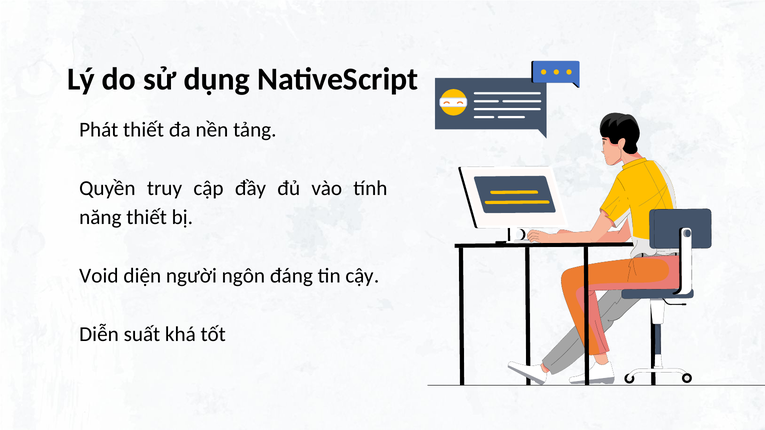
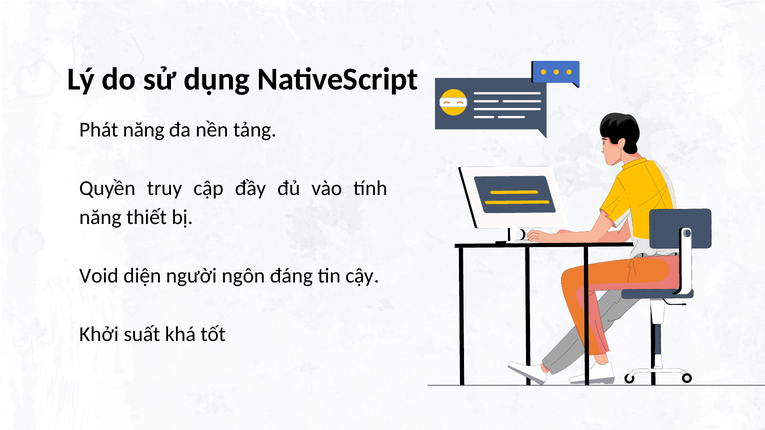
Phát thiết: thiết -> năng (144, 130)
Diễn: Diễn -> Khởi (99, 335)
